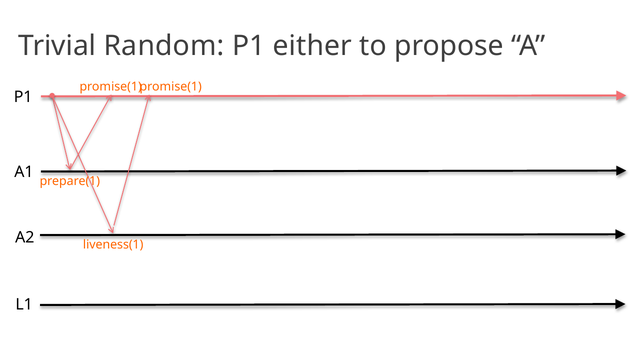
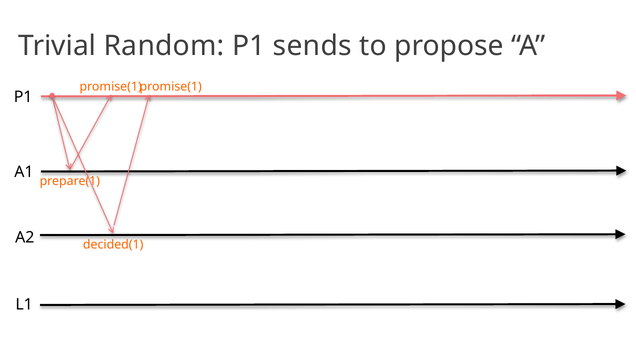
either: either -> sends (312, 46)
liveness(1: liveness(1 -> decided(1 (113, 245)
